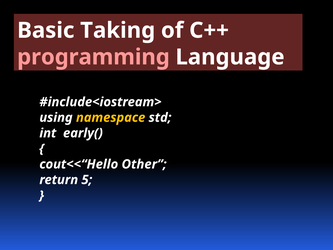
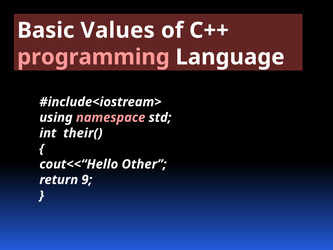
Taking: Taking -> Values (118, 30)
namespace colour: yellow -> pink (111, 117)
early(: early( -> their( (83, 133)
5: 5 -> 9 (87, 180)
